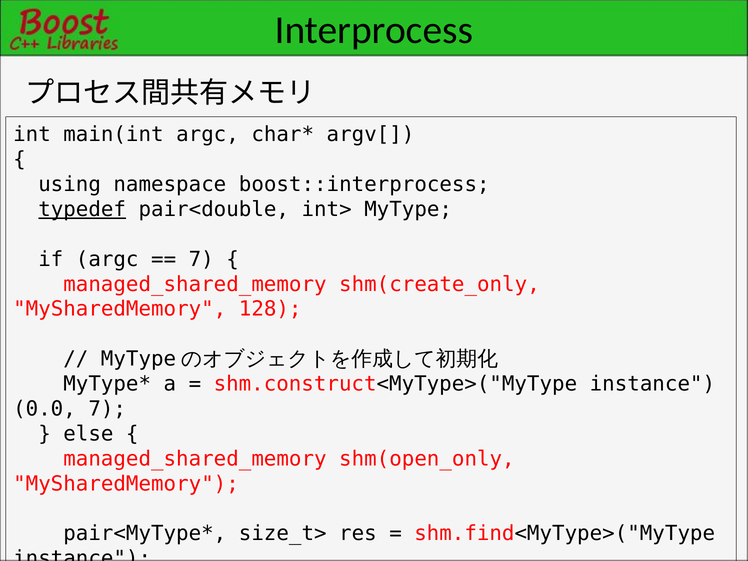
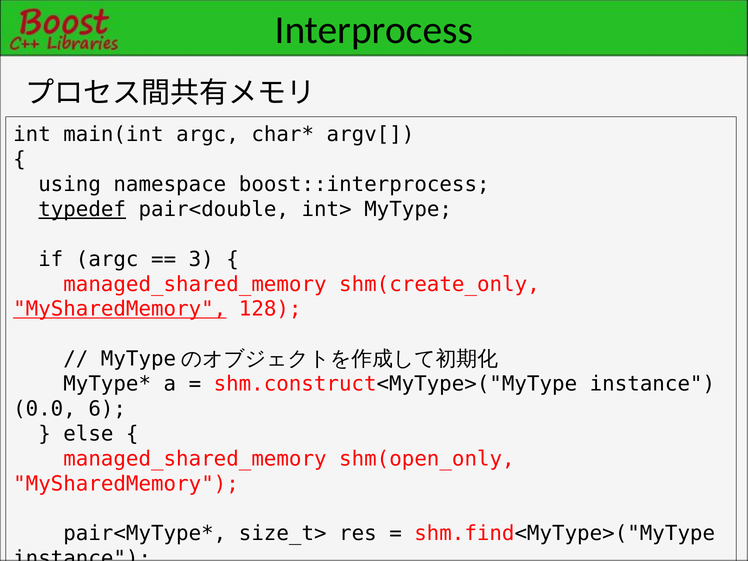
7: 7 -> 3 (201, 259)
MySharedMemory underline: none -> present (120, 309)
7: 7 -> 6 (107, 409)
